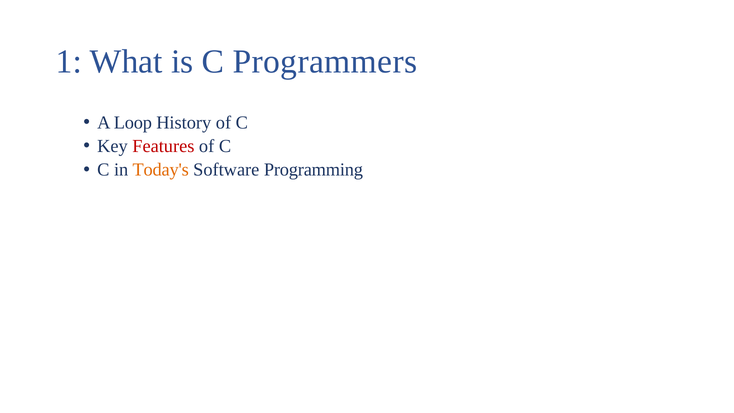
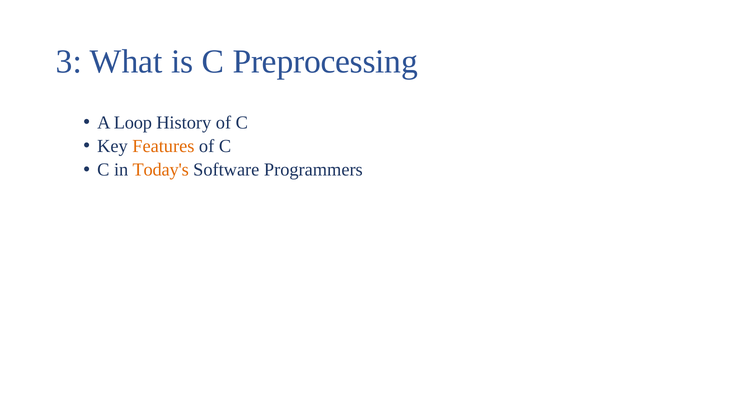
1: 1 -> 3 (69, 62)
Programmers: Programmers -> Preprocessing (325, 62)
Features colour: red -> orange (163, 146)
Programming: Programming -> Programmers (313, 170)
